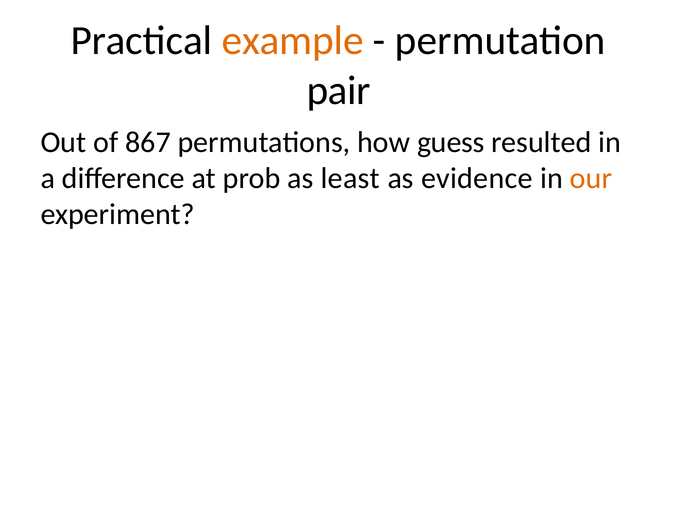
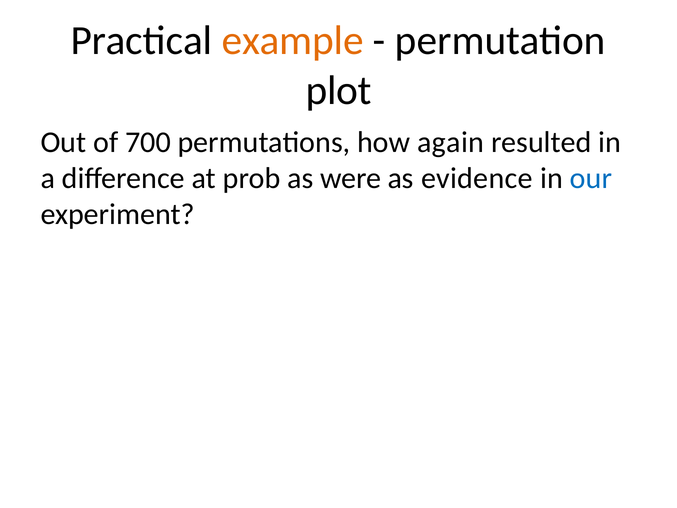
pair: pair -> plot (339, 90)
867: 867 -> 700 (148, 142)
guess: guess -> again (451, 142)
least: least -> were (351, 178)
our colour: orange -> blue (591, 178)
